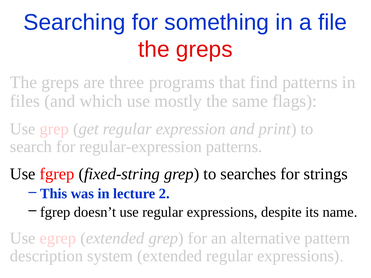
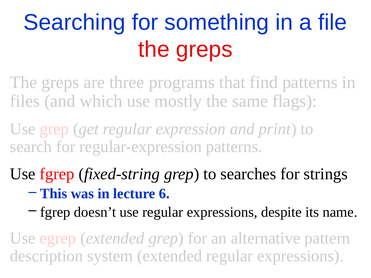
2: 2 -> 6 (164, 194)
